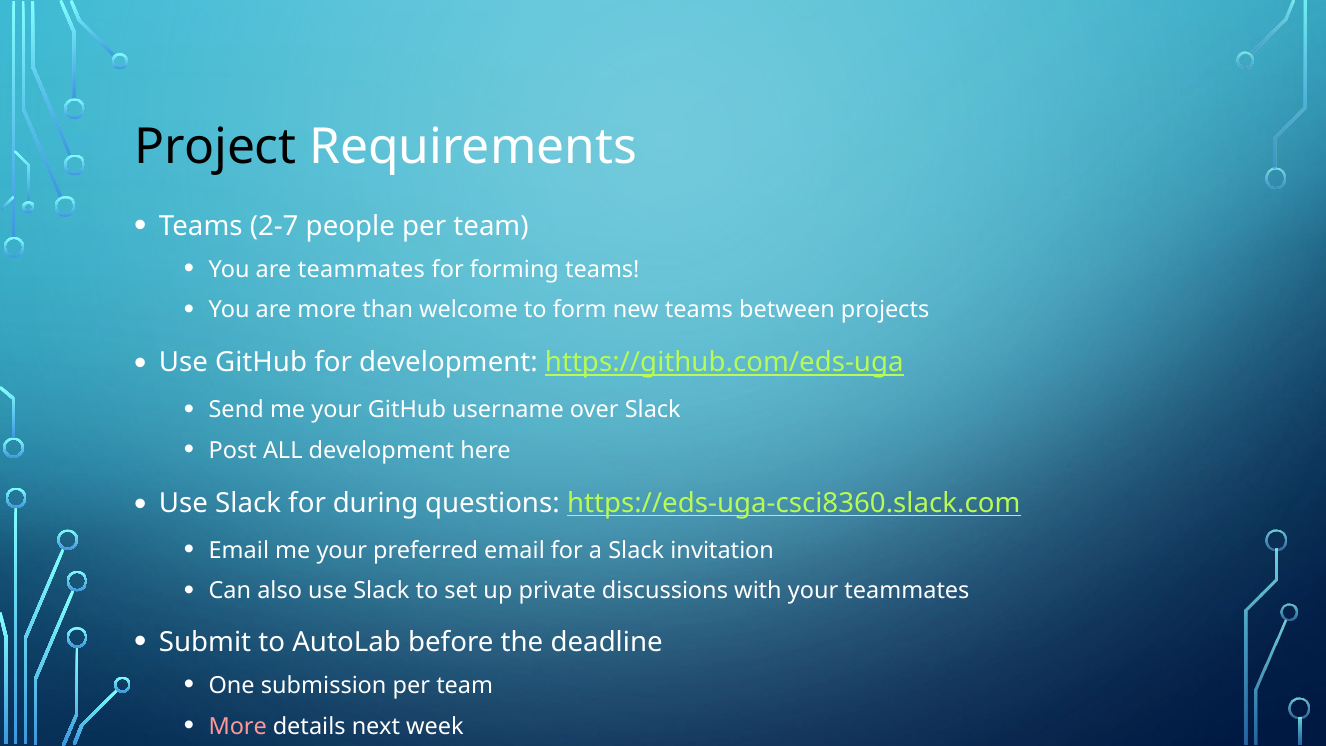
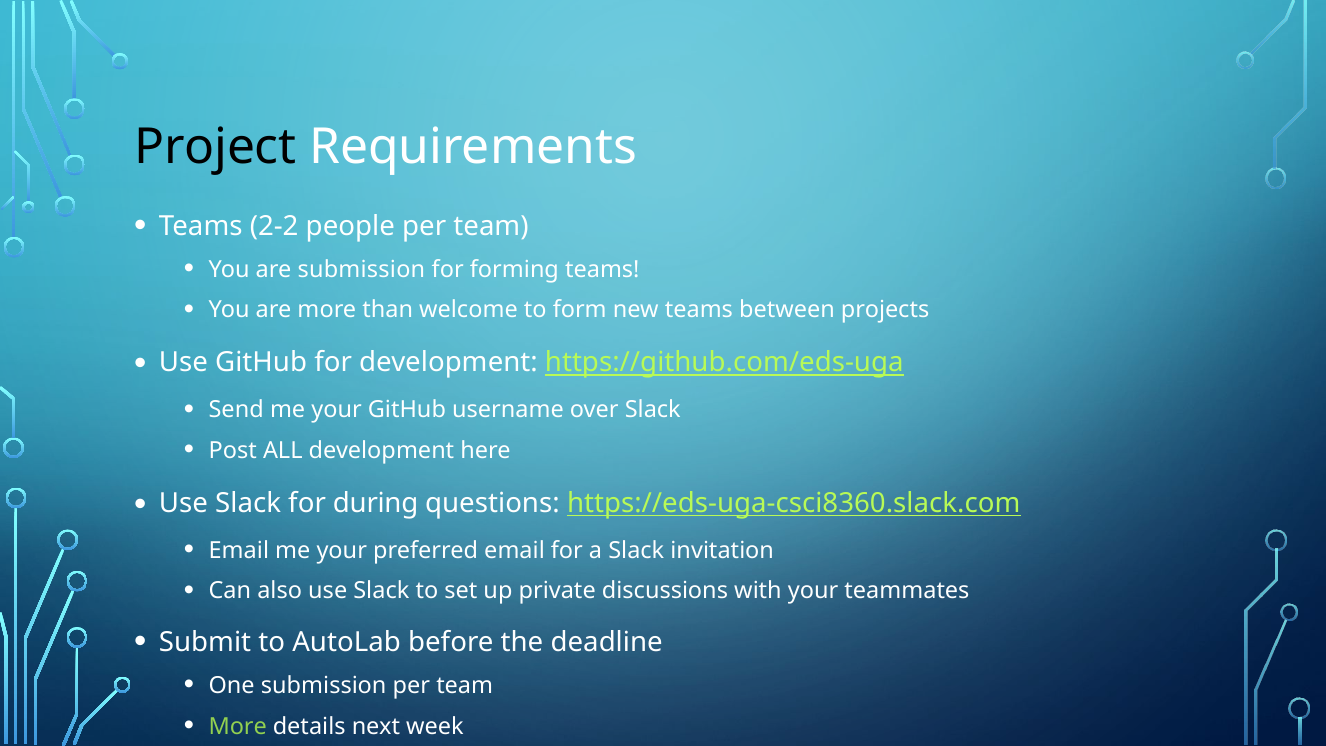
2-7: 2-7 -> 2-2 (274, 226)
are teammates: teammates -> submission (361, 269)
More colour: pink -> light green (238, 726)
